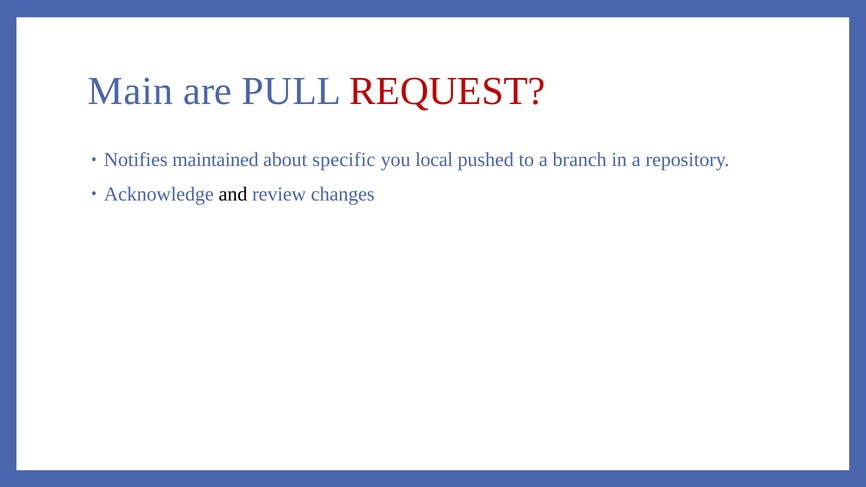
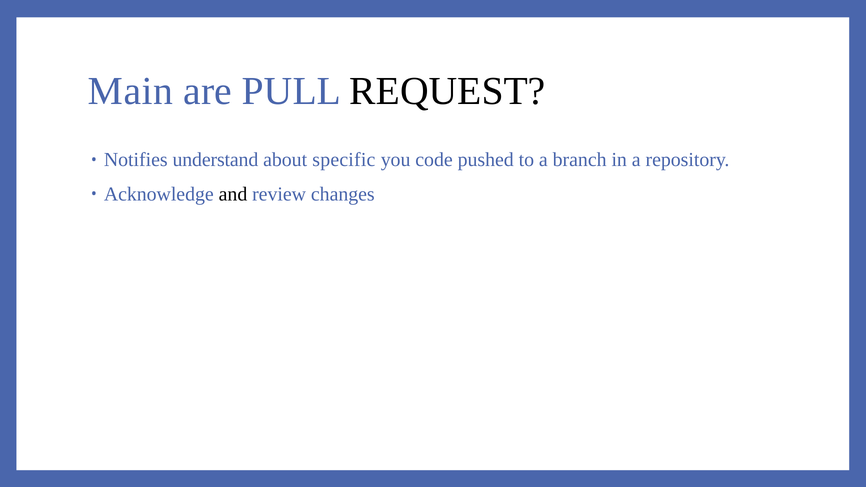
REQUEST colour: red -> black (447, 91)
maintained: maintained -> understand (215, 160)
local: local -> code (434, 160)
